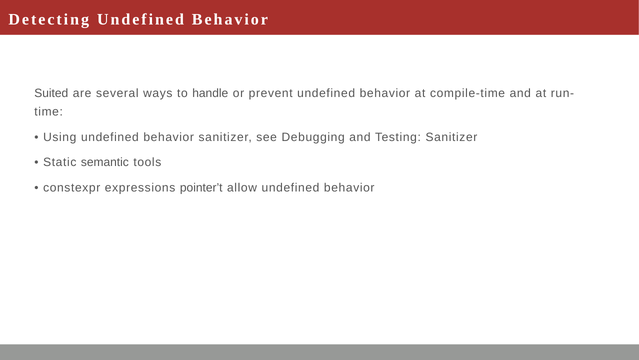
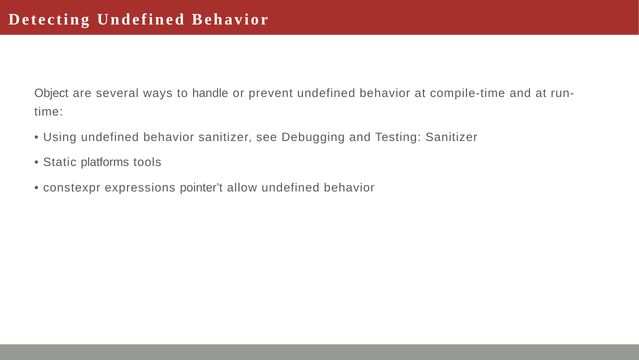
Suited: Suited -> Object (51, 93)
semantic: semantic -> platforms (105, 162)
